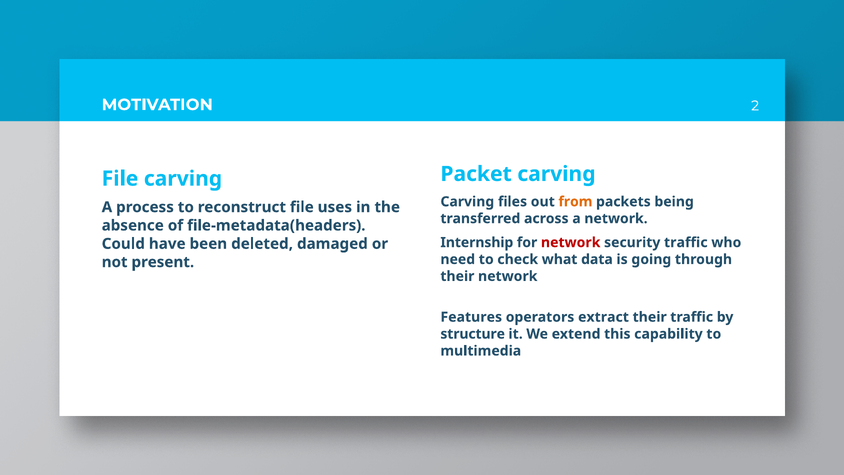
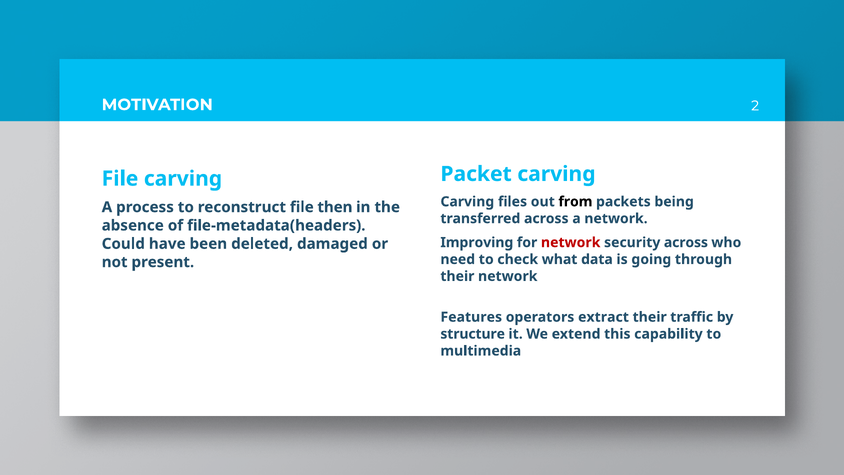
from colour: orange -> black (575, 202)
uses: uses -> then (335, 207)
Internship: Internship -> Improving (477, 242)
security traffic: traffic -> across (686, 242)
